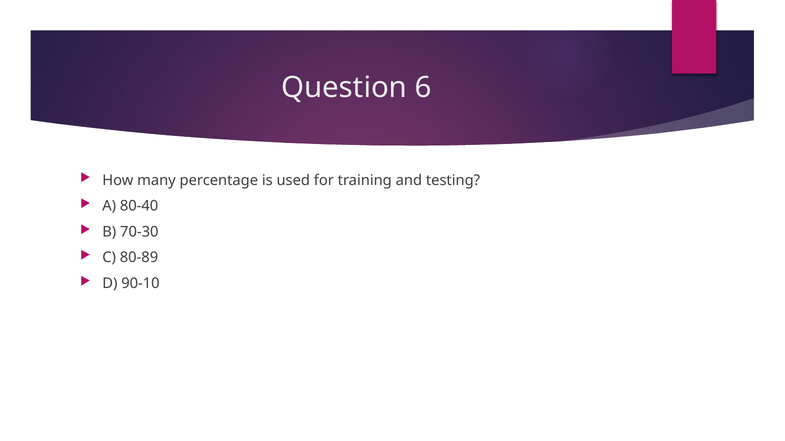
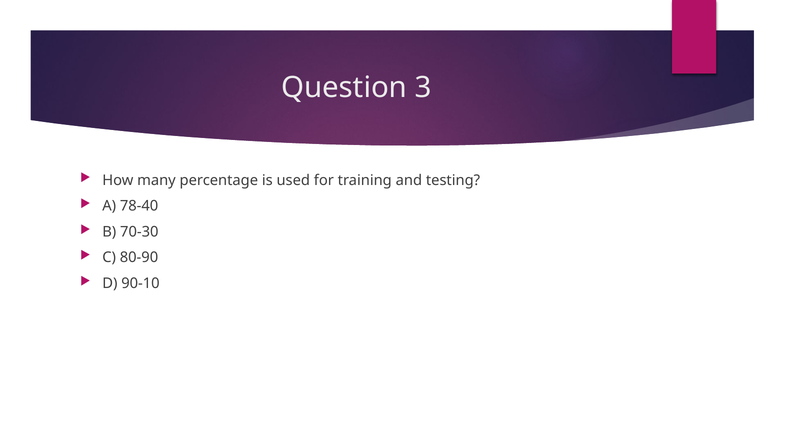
6: 6 -> 3 (423, 87)
80-40: 80-40 -> 78-40 (139, 206)
80-89: 80-89 -> 80-90 (139, 258)
